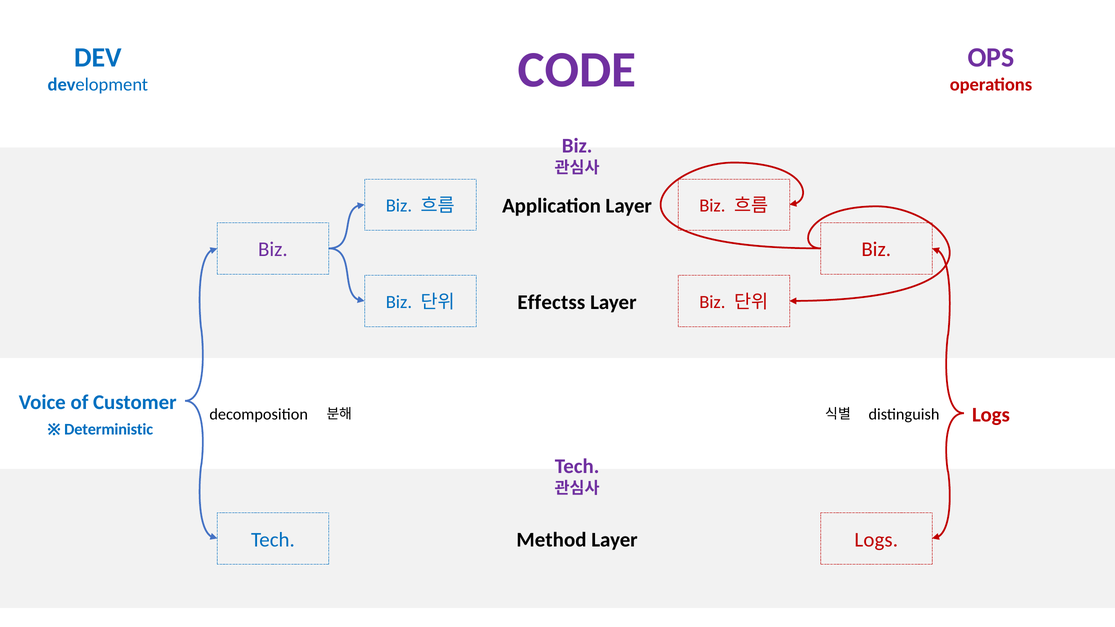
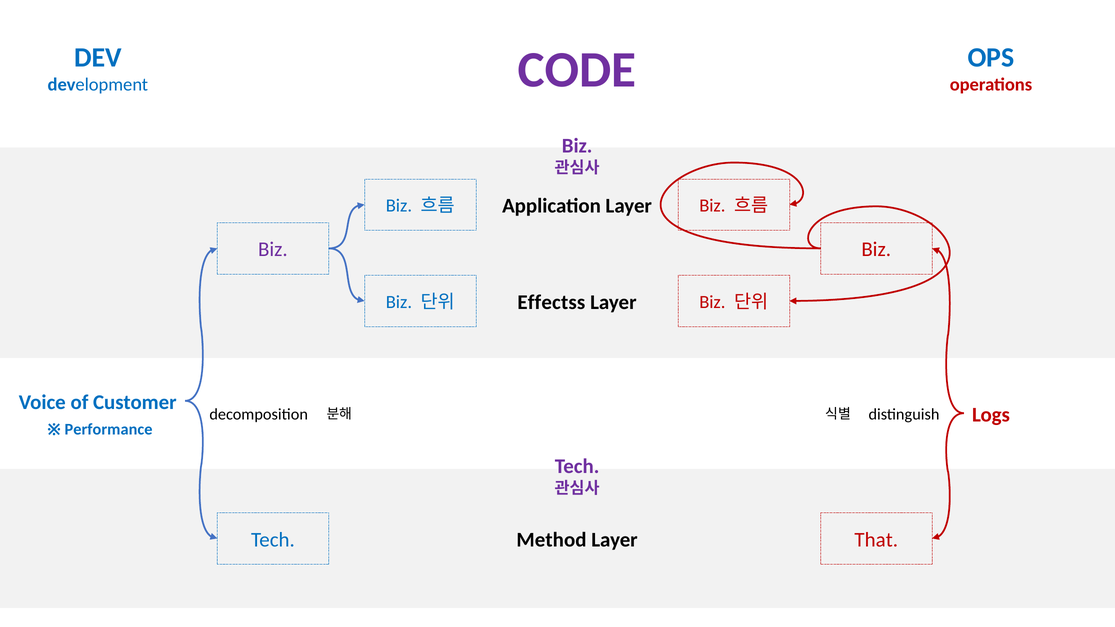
OPS colour: purple -> blue (991, 57)
Deterministic: Deterministic -> Performance (109, 430)
Logs: Logs -> That (876, 540)
